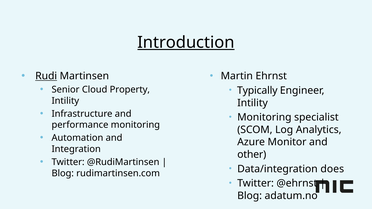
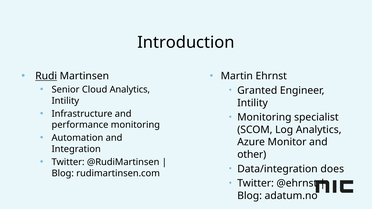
Introduction underline: present -> none (186, 42)
Cloud Property: Property -> Analytics (130, 90)
Typically: Typically -> Granted (257, 91)
